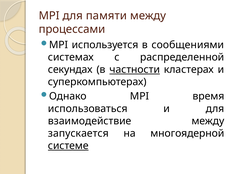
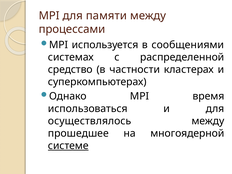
секундах: секундах -> средство (70, 70)
частности underline: present -> none (135, 70)
взаимодействие: взаимодействие -> осуществлялось (90, 121)
запускается: запускается -> прошедшее (78, 133)
